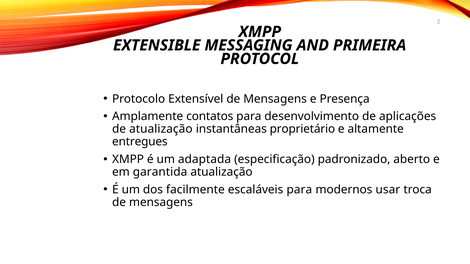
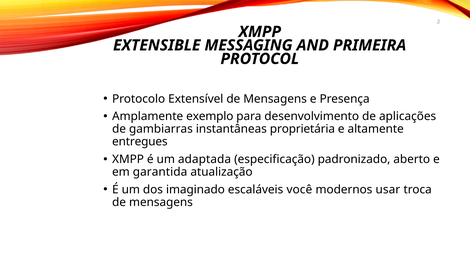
contatos: contatos -> exemplo (210, 117)
de atualização: atualização -> gambiarras (161, 129)
proprietário: proprietário -> proprietária (302, 129)
facilmente: facilmente -> imaginado (195, 190)
escaláveis para: para -> você (299, 190)
